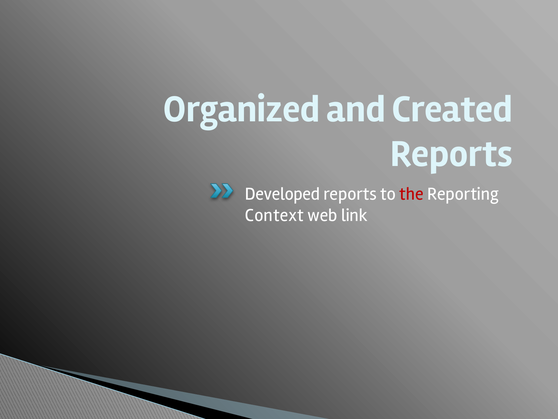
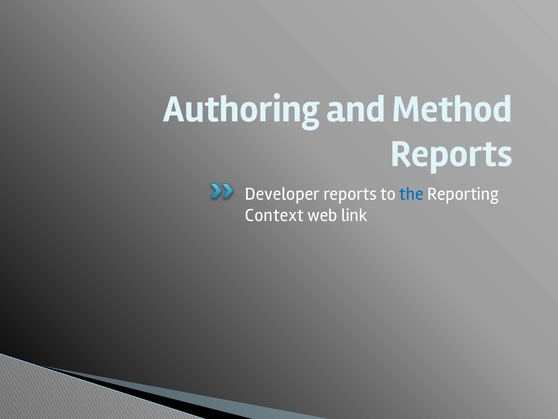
Organized: Organized -> Authoring (242, 109)
Created: Created -> Method (452, 109)
Developed: Developed -> Developer (282, 194)
the colour: red -> blue (411, 194)
